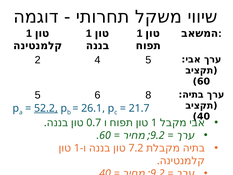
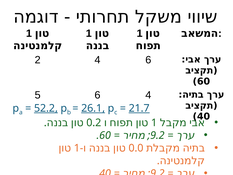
4 5: 5 -> 6 (148, 60)
6 8: 8 -> 4 (148, 95)
26.1 underline: none -> present (93, 108)
21.7 underline: none -> present (139, 108)
0.7: 0.7 -> 0.2 (94, 122)
7.2: 7.2 -> 0.0 (136, 148)
